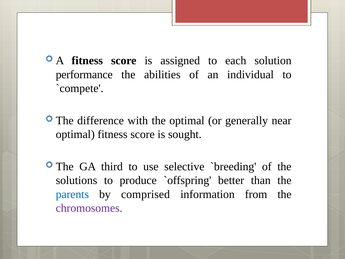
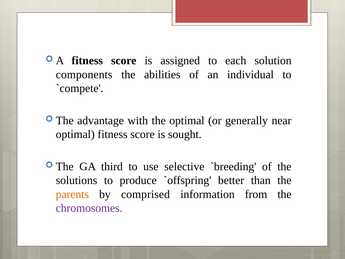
performance: performance -> components (84, 74)
difference: difference -> advantage (101, 120)
parents colour: blue -> orange (72, 194)
